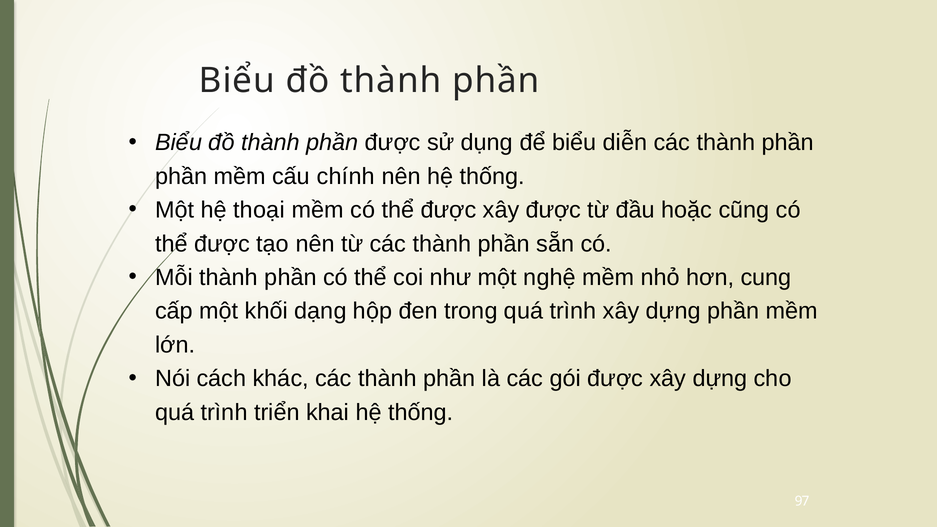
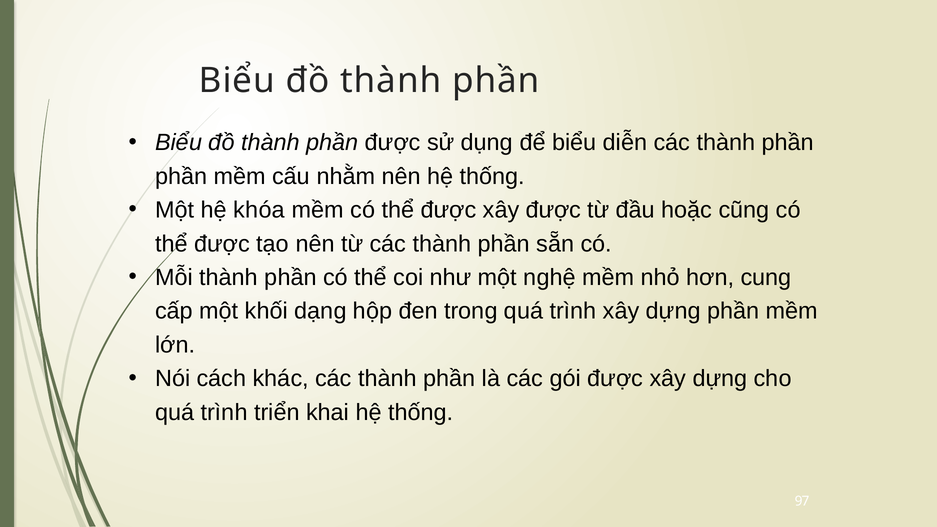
chính: chính -> nhằm (346, 176)
thoại: thoại -> khóa (259, 210)
